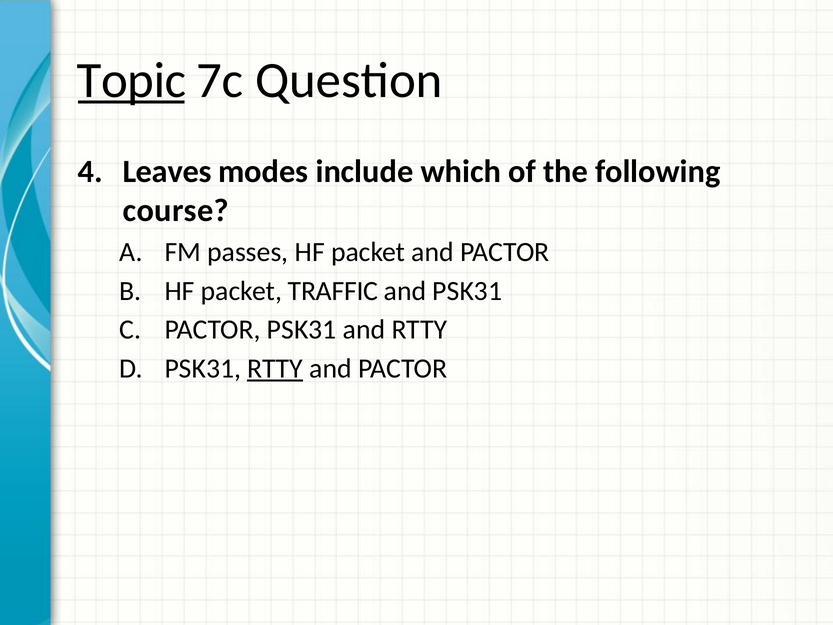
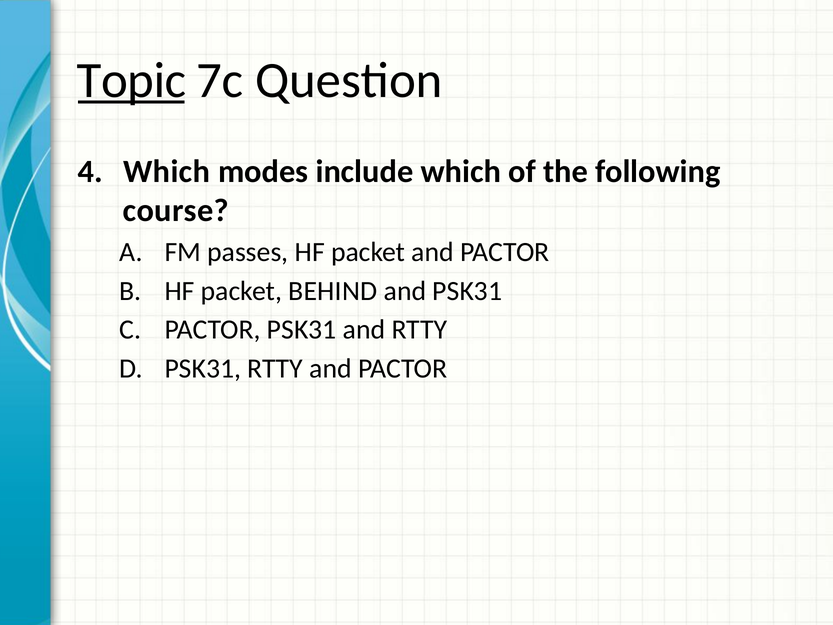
Leaves: Leaves -> Which (167, 172)
TRAFFIC: TRAFFIC -> BEHIND (333, 291)
RTTY underline: present -> none (275, 368)
